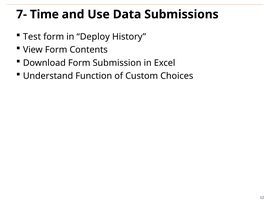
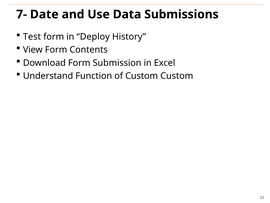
Time: Time -> Date (44, 14)
Custom Choices: Choices -> Custom (177, 76)
